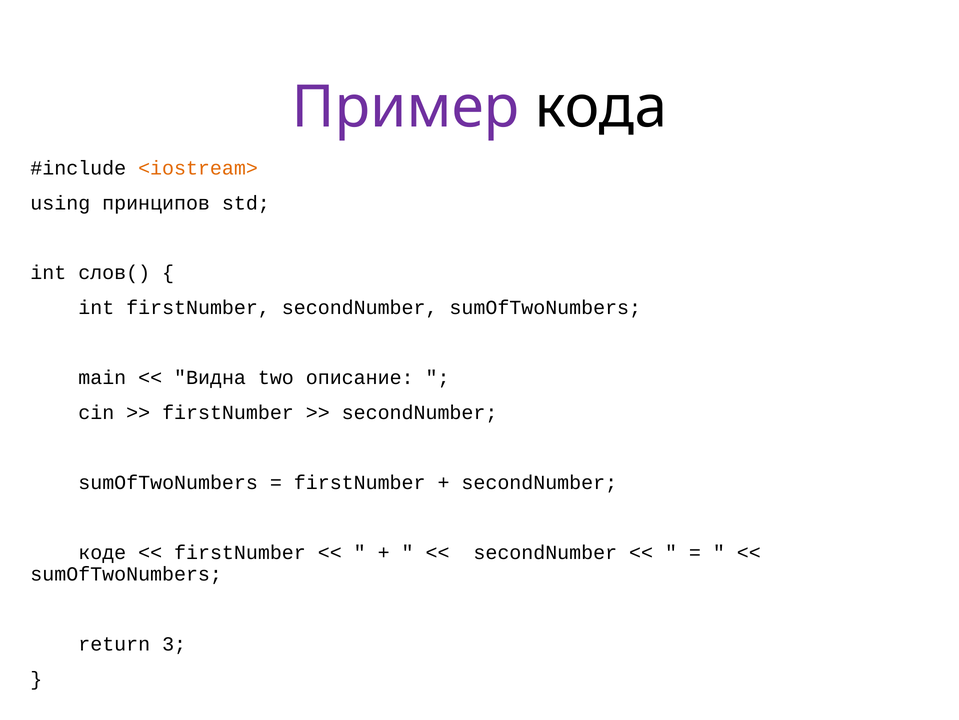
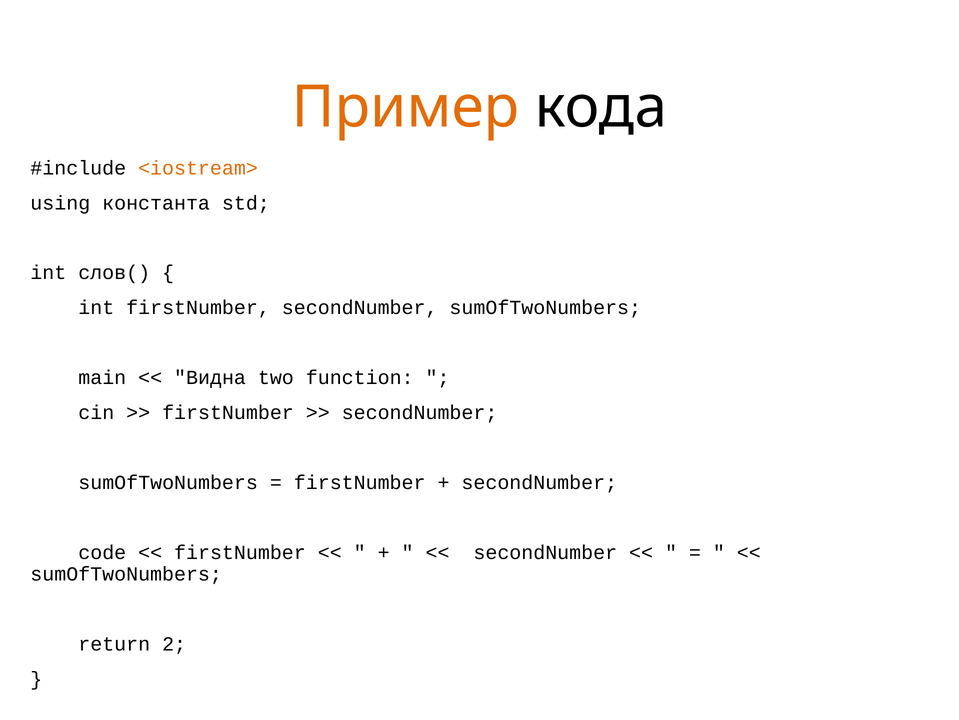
Пример colour: purple -> orange (406, 107)
принципов: принципов -> константа (156, 203)
описание: описание -> function (360, 377)
коде: коде -> code (102, 552)
3: 3 -> 2 (174, 643)
